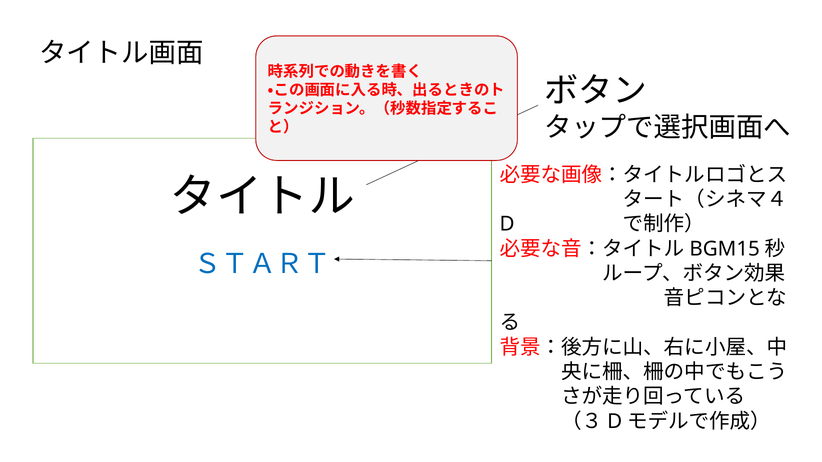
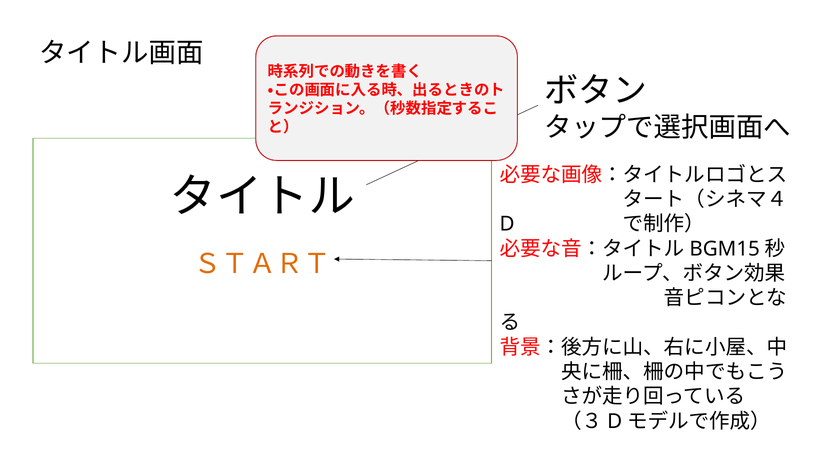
ＳＴＡＲＴ colour: blue -> orange (262, 265)
